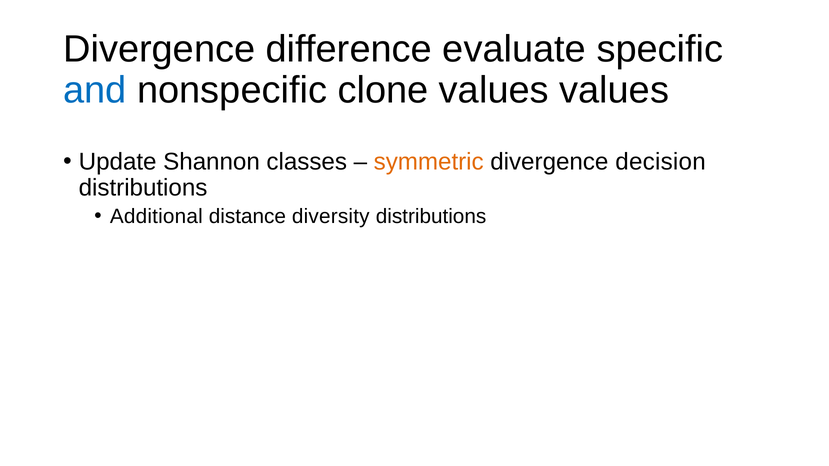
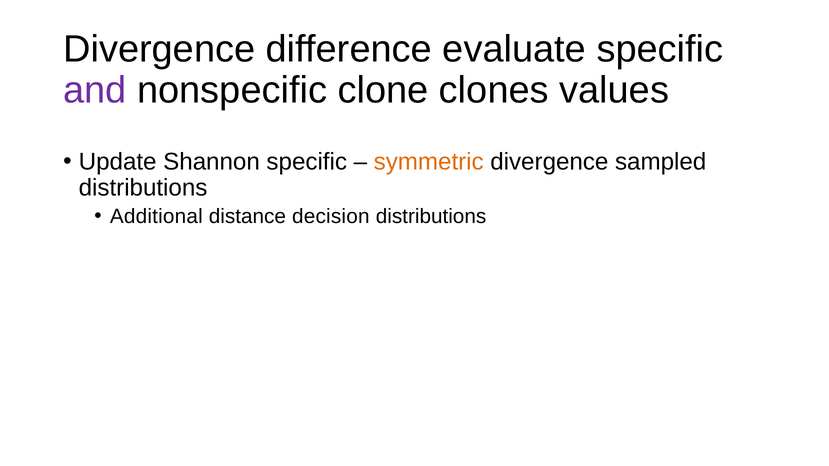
and colour: blue -> purple (95, 90)
clone values: values -> clones (494, 90)
Shannon classes: classes -> specific (307, 162)
decision: decision -> sampled (661, 162)
diversity: diversity -> decision (331, 216)
